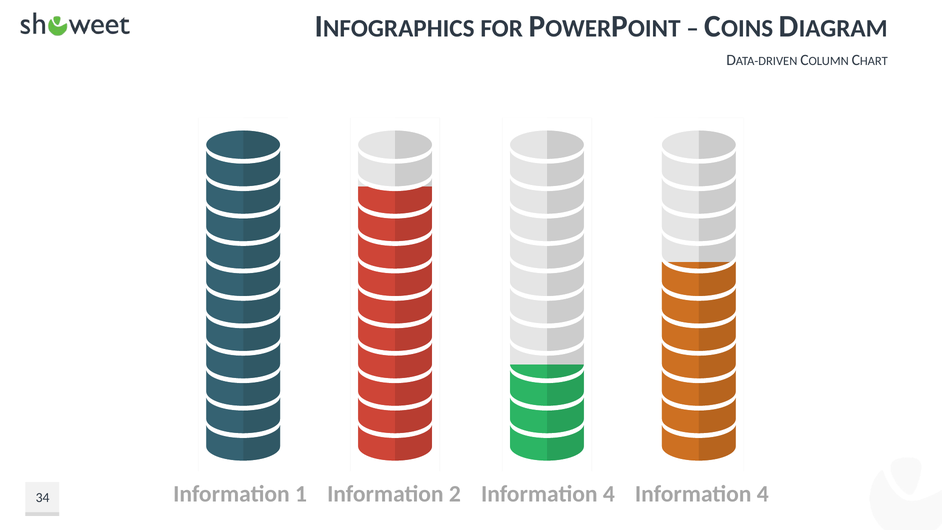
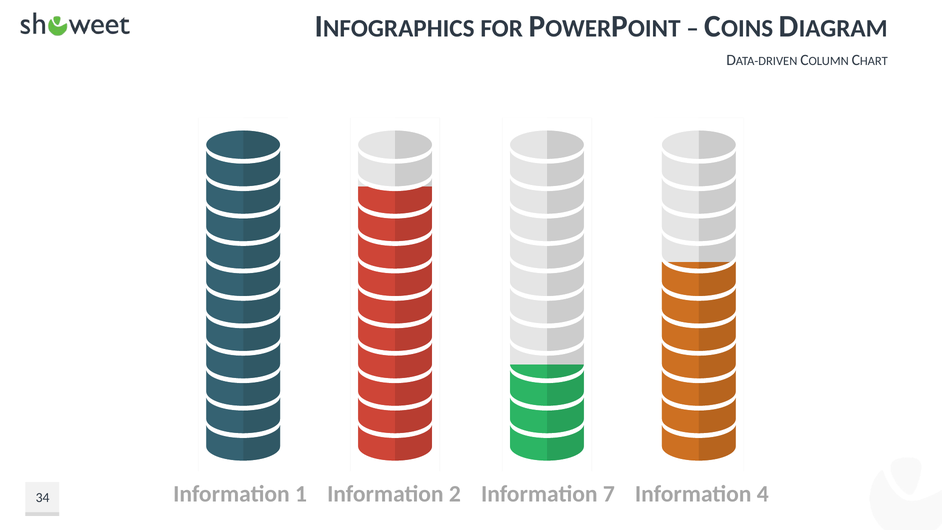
2 Information 4: 4 -> 7 (609, 494)
